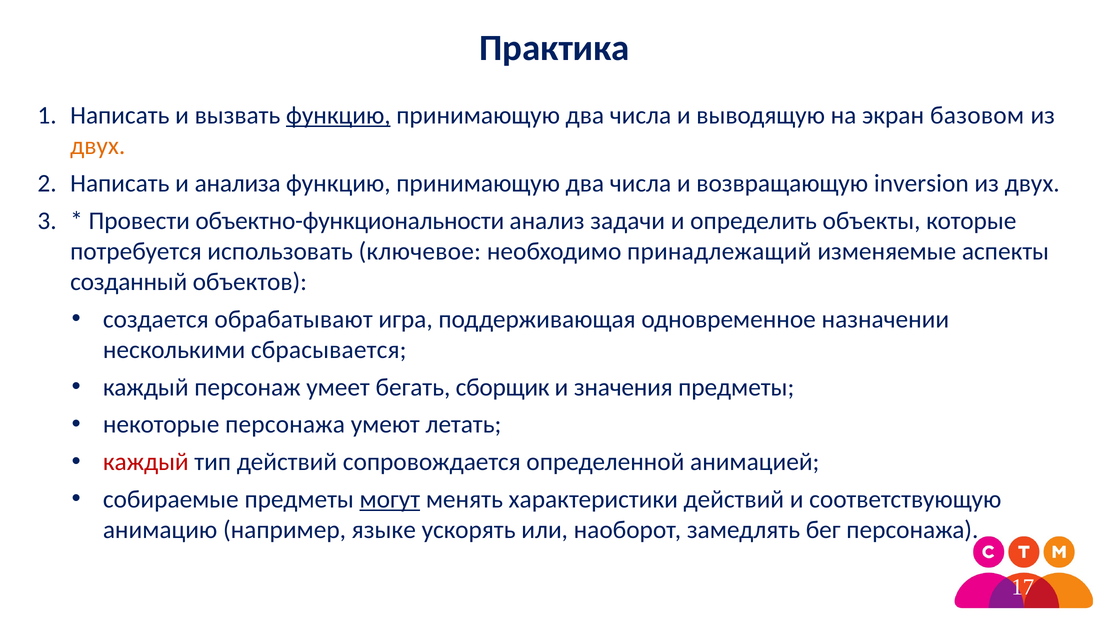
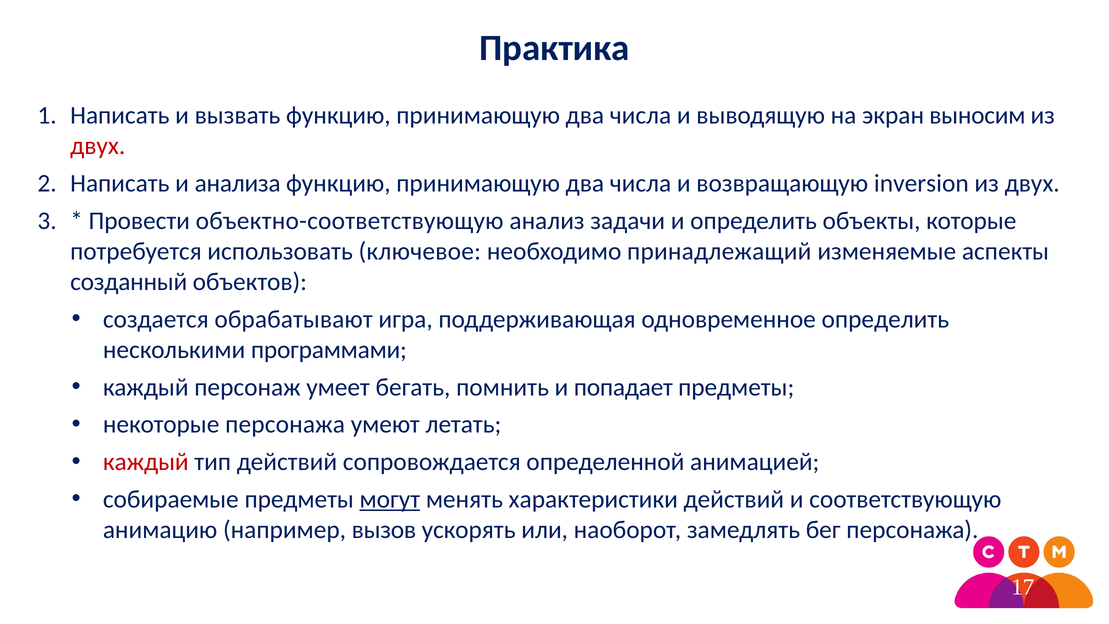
функцию underline: present -> none (338, 115)
базовом: базовом -> выносим (977, 115)
двух colour: orange -> red (98, 146)
объектно-функциональности: объектно-функциональности -> объектно-соответствующую (350, 221)
одновременное назначении: назначении -> определить (885, 319)
сбрасывается: сбрасывается -> программами (329, 350)
сборщик: сборщик -> помнить (503, 387)
значения: значения -> попадает (623, 387)
языке: языке -> вызов (384, 530)
